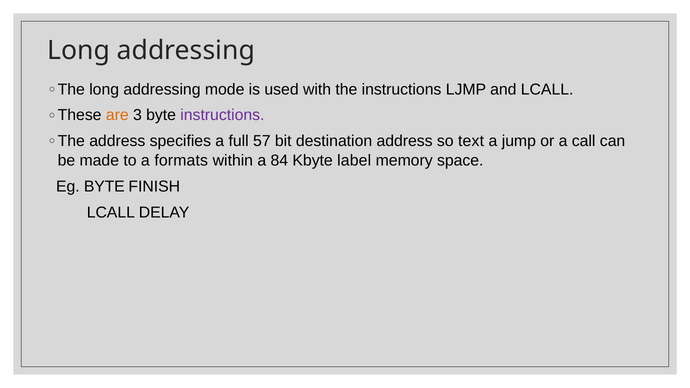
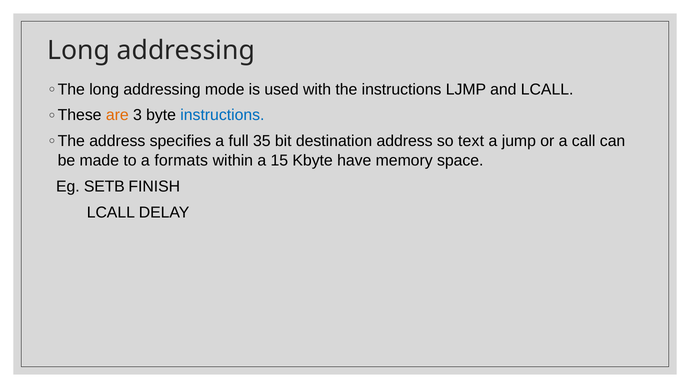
instructions colour: purple -> blue (222, 115)
57: 57 -> 35 (262, 141)
84: 84 -> 15 (279, 161)
label: label -> have (354, 161)
Eg BYTE: BYTE -> SETB (104, 187)
